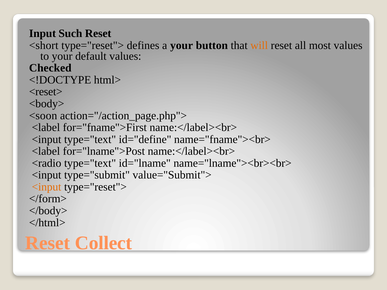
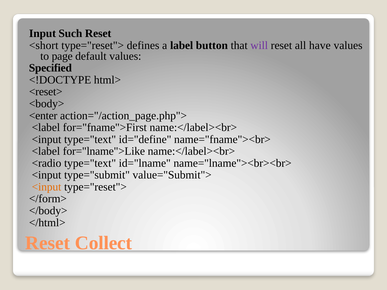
a your: your -> label (182, 45)
will colour: orange -> purple (259, 45)
most: most -> have (320, 45)
to your: your -> page (62, 56)
Checked: Checked -> Specified (50, 68)
<soon: <soon -> <enter (43, 116)
for="lname">Post: for="lname">Post -> for="lname">Like (104, 151)
